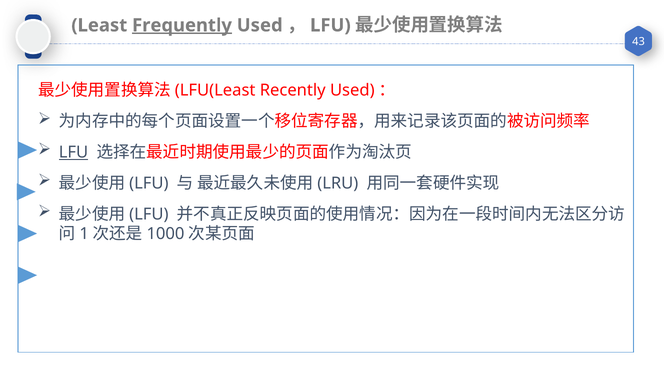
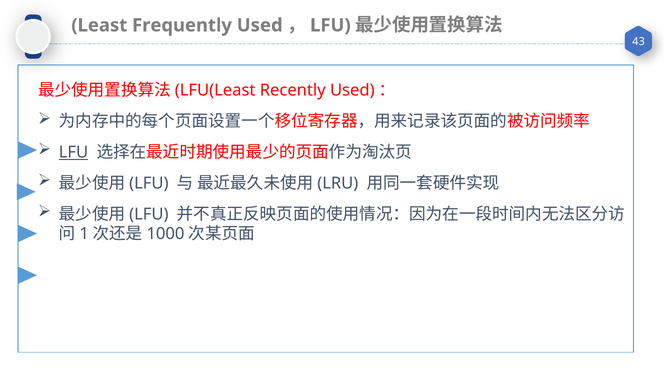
Frequently underline: present -> none (182, 25)
